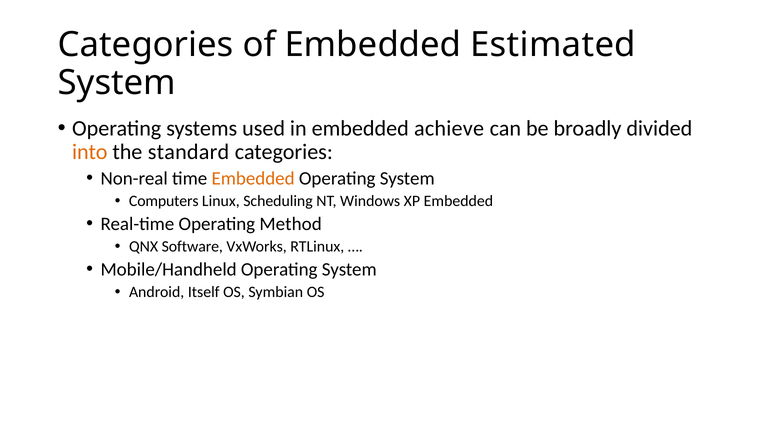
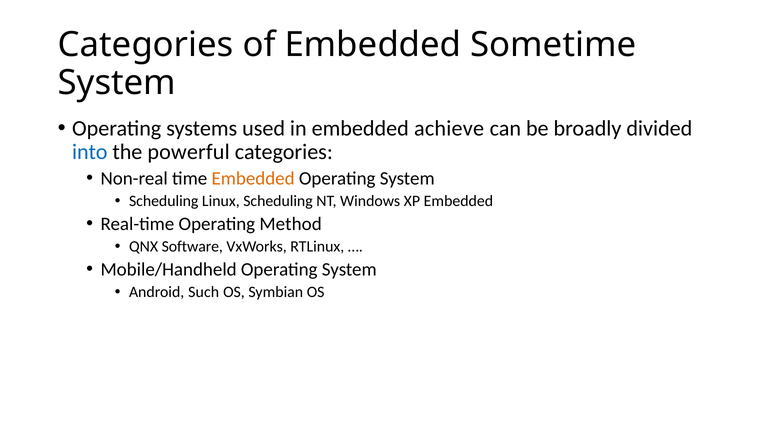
Estimated: Estimated -> Sometime (553, 45)
into colour: orange -> blue (90, 152)
standard: standard -> powerful (189, 152)
Computers: Computers -> Scheduling (164, 201)
Itself: Itself -> Such (204, 292)
